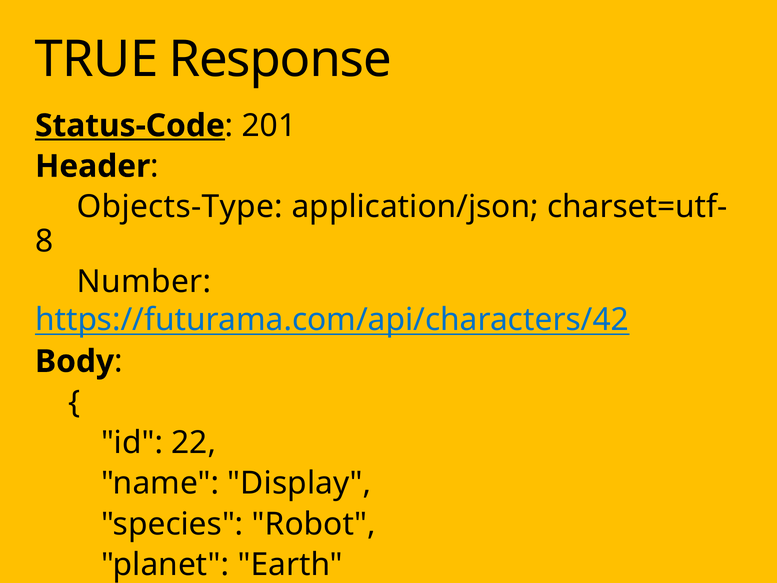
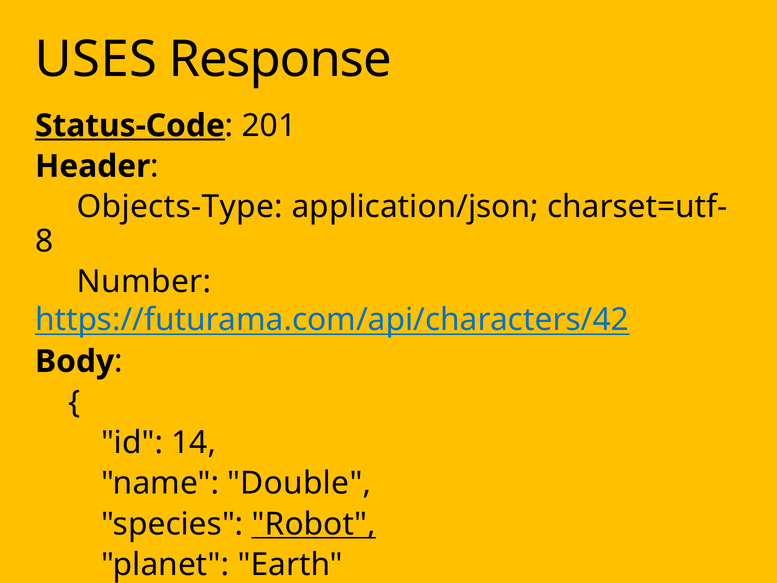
TRUE: TRUE -> USES (96, 59)
22: 22 -> 14 (194, 443)
Display: Display -> Double (299, 483)
Robot underline: none -> present (314, 524)
